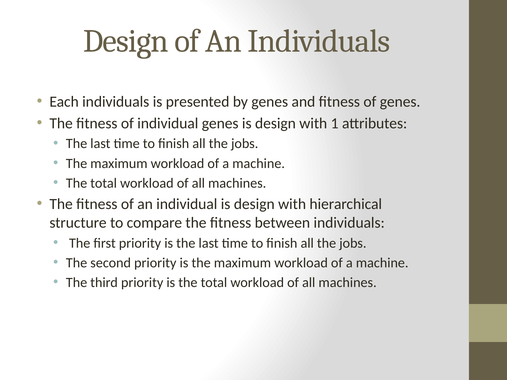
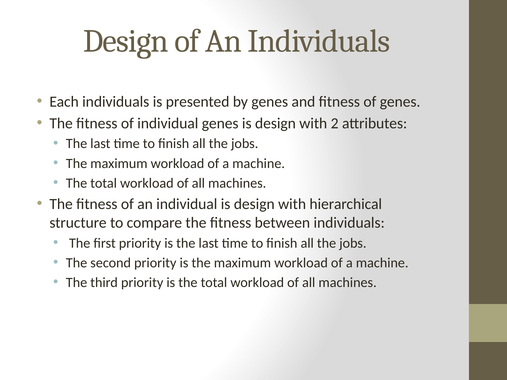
1: 1 -> 2 (335, 123)
